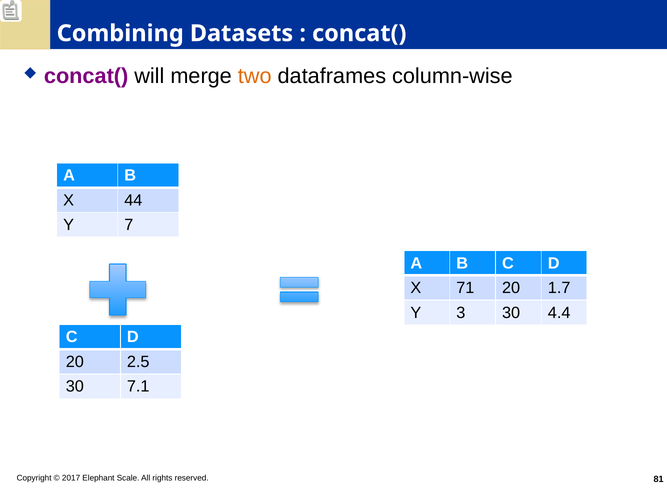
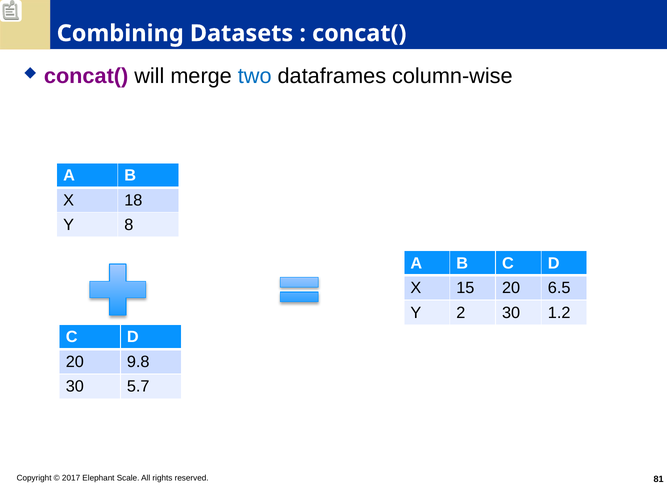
two colour: orange -> blue (255, 76)
44: 44 -> 18 (133, 200)
7: 7 -> 8 (129, 225)
71: 71 -> 15 (465, 288)
1.7: 1.7 -> 6.5 (559, 288)
3: 3 -> 2 (461, 313)
4.4: 4.4 -> 1.2 (559, 313)
2.5: 2.5 -> 9.8 (138, 362)
7.1: 7.1 -> 5.7 (138, 387)
